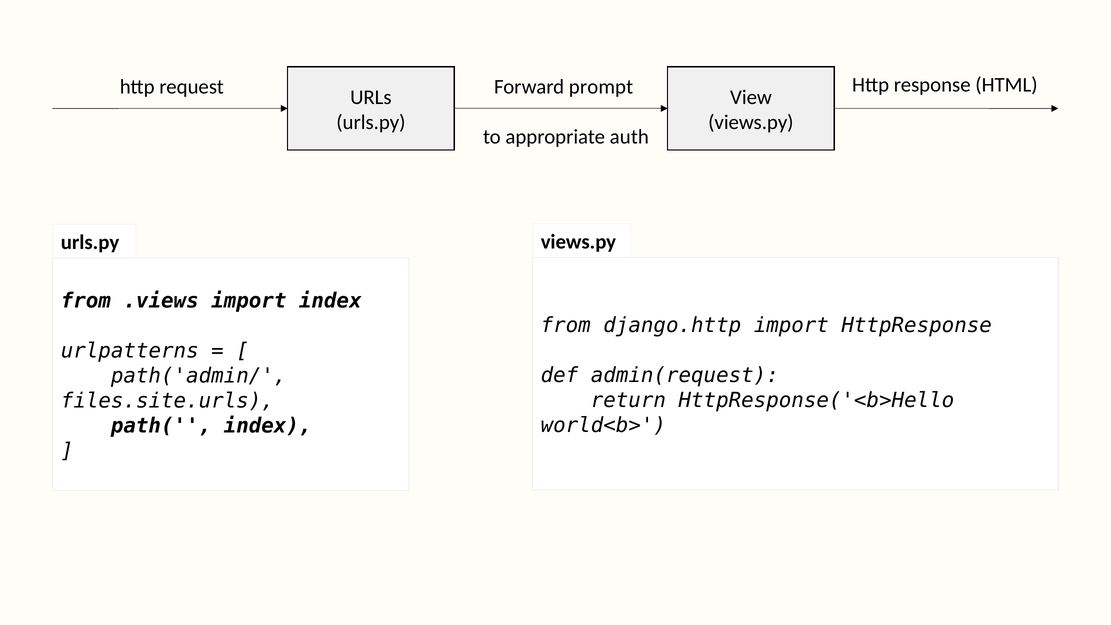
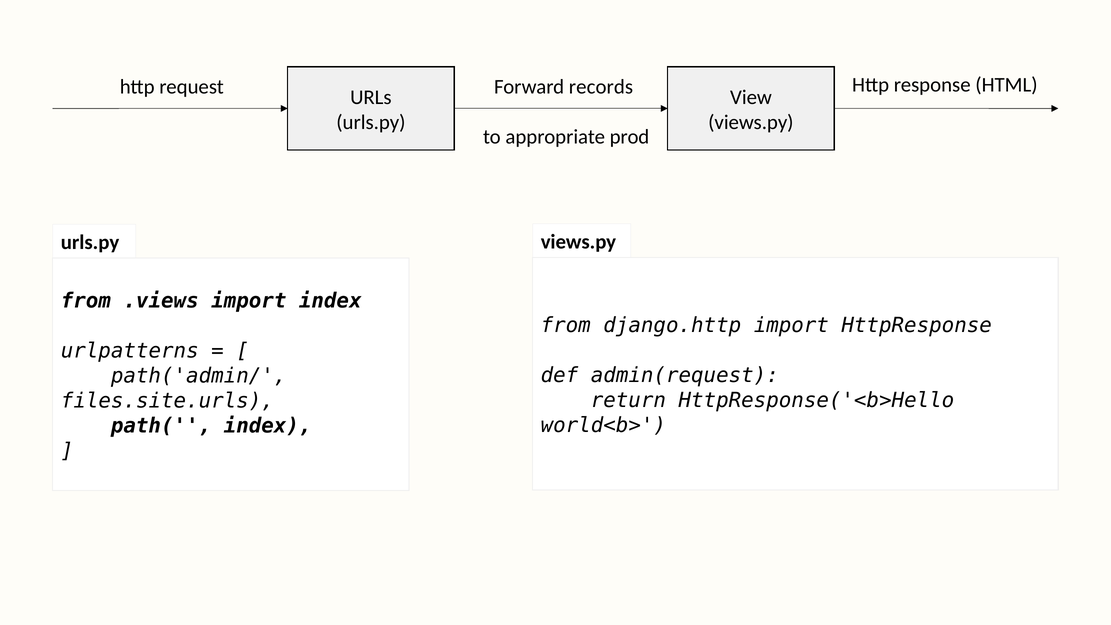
prompt: prompt -> records (601, 87)
auth: auth -> prod (629, 137)
